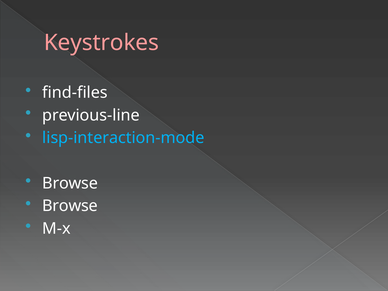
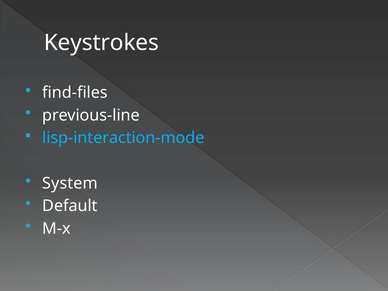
Keystrokes colour: pink -> white (101, 43)
Browse: Browse -> System (70, 183)
Browse: Browse -> Default (70, 206)
